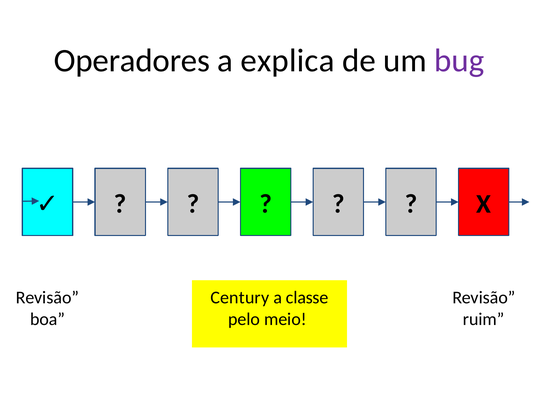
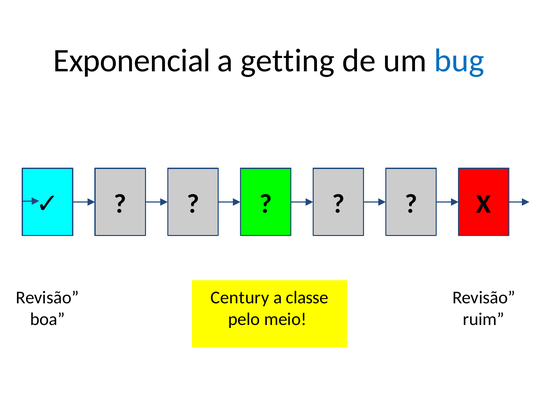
Operadores: Operadores -> Exponencial (132, 61)
explica: explica -> getting (288, 61)
bug colour: purple -> blue (459, 61)
